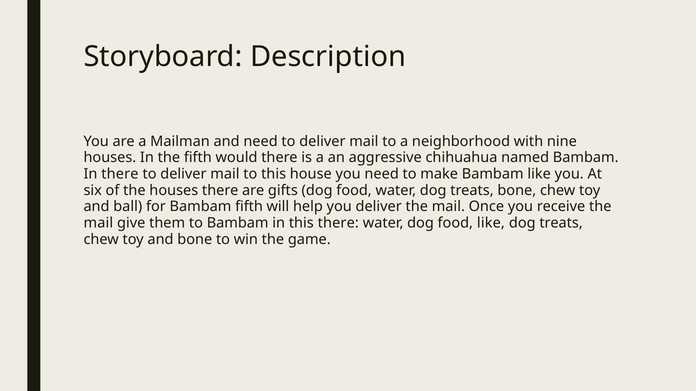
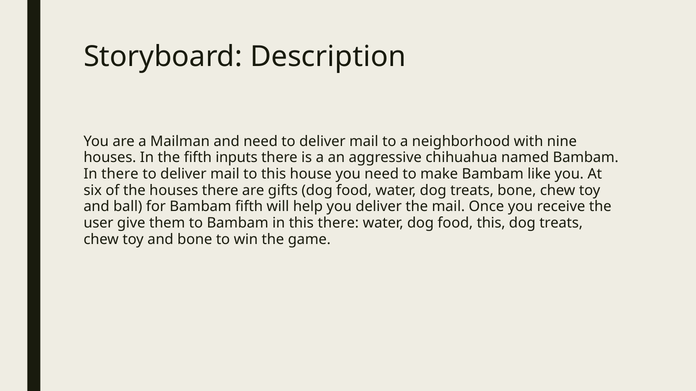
would: would -> inputs (237, 158)
mail: mail -> user (98, 223)
food like: like -> this (491, 223)
